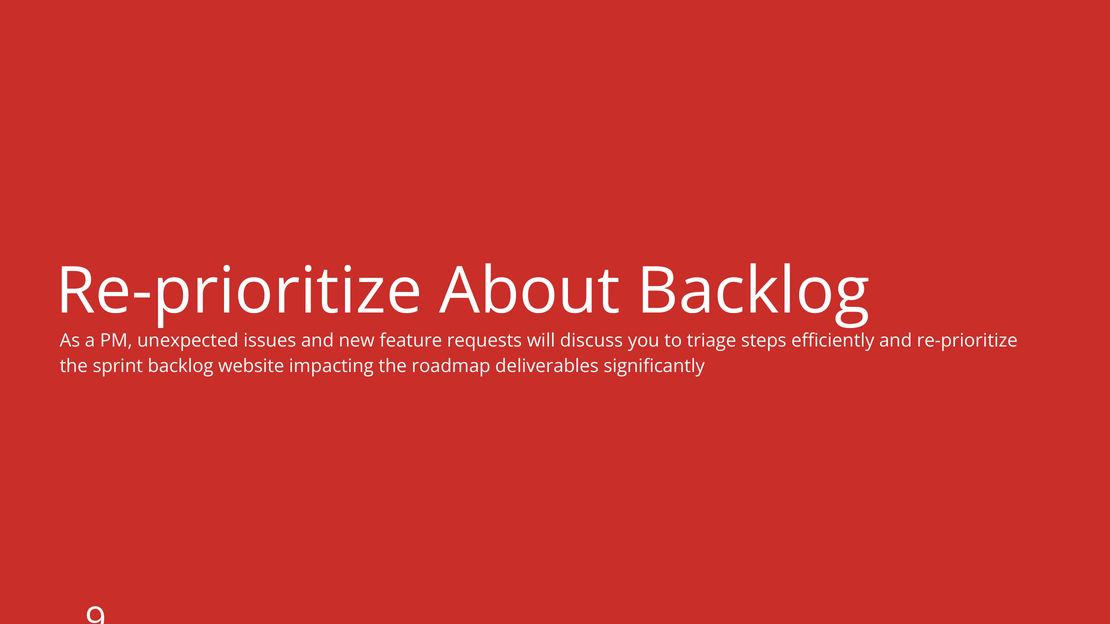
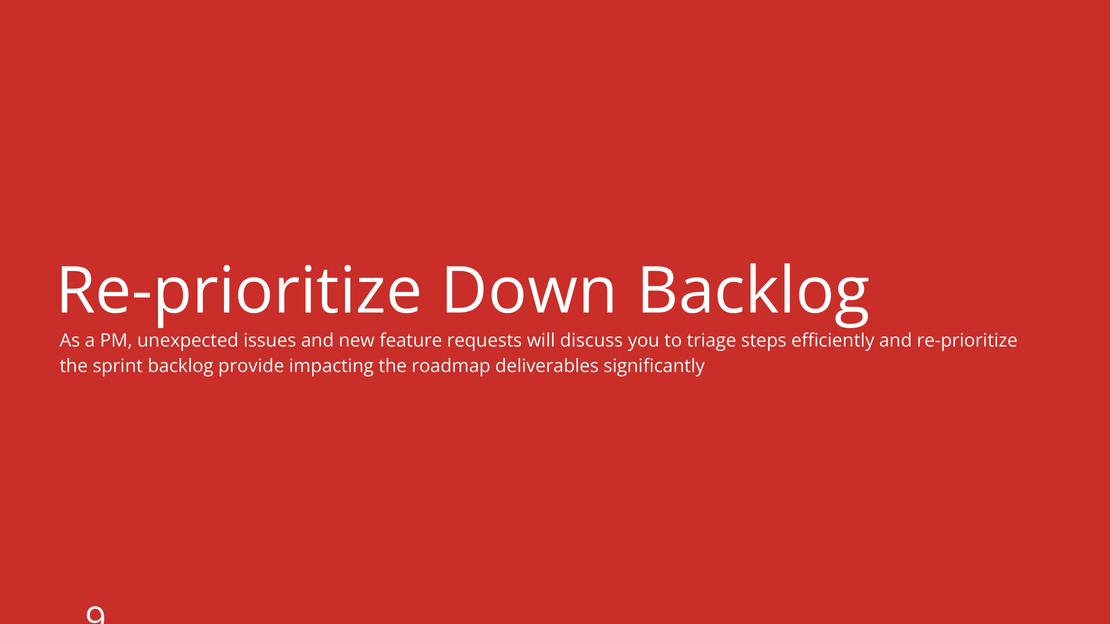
About: About -> Down (529, 292)
website: website -> provide (251, 366)
